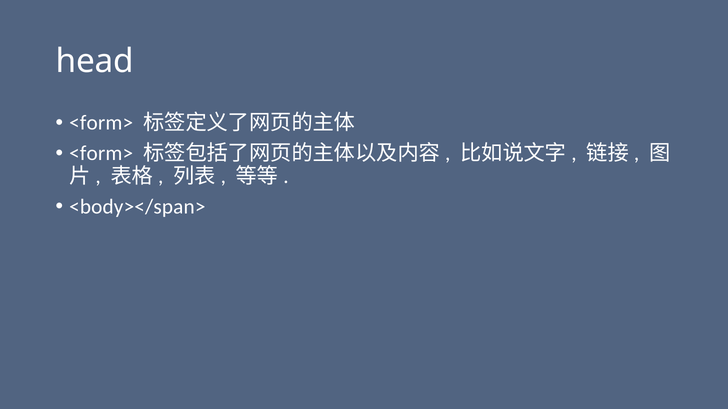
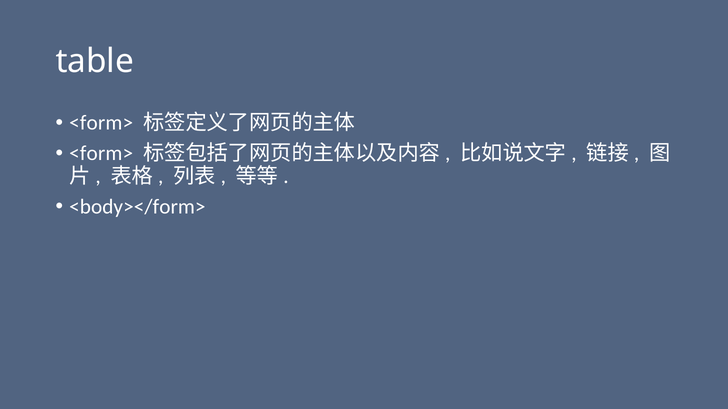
head: head -> table (95, 61)
<body></span>: <body></span> -> <body></form> (137, 207)
